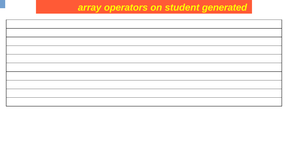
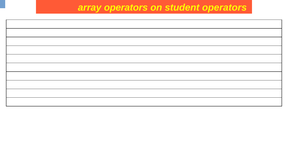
student generated: generated -> operators (224, 7)
